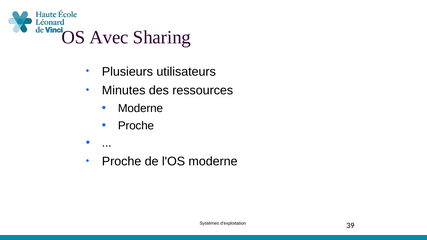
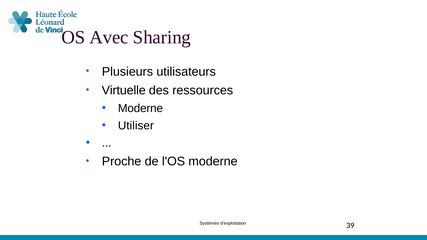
Minutes: Minutes -> Virtuelle (124, 91)
Proche: Proche -> Utiliser (136, 126)
